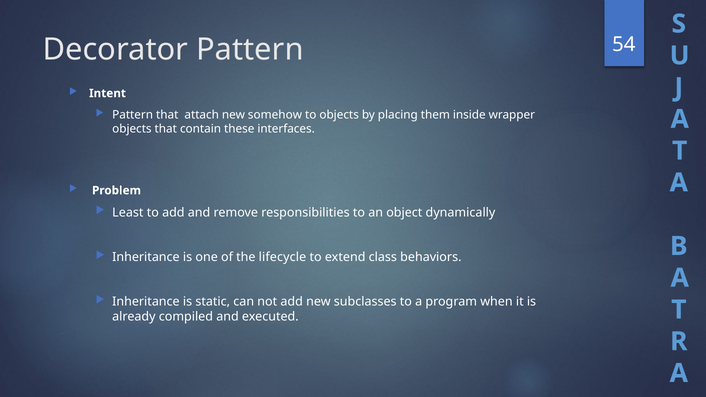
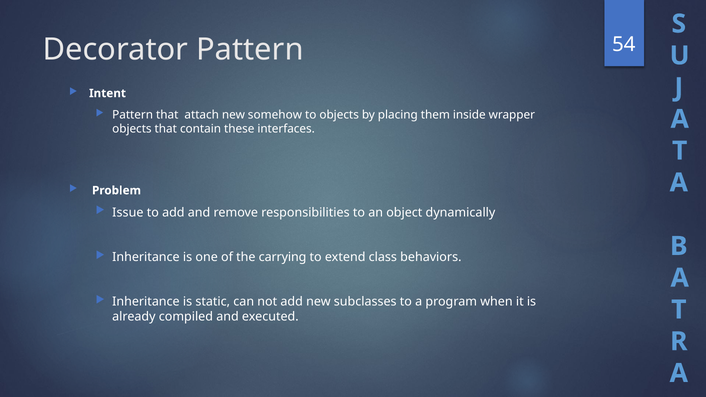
Least: Least -> Issue (128, 212)
lifecycle: lifecycle -> carrying (283, 257)
